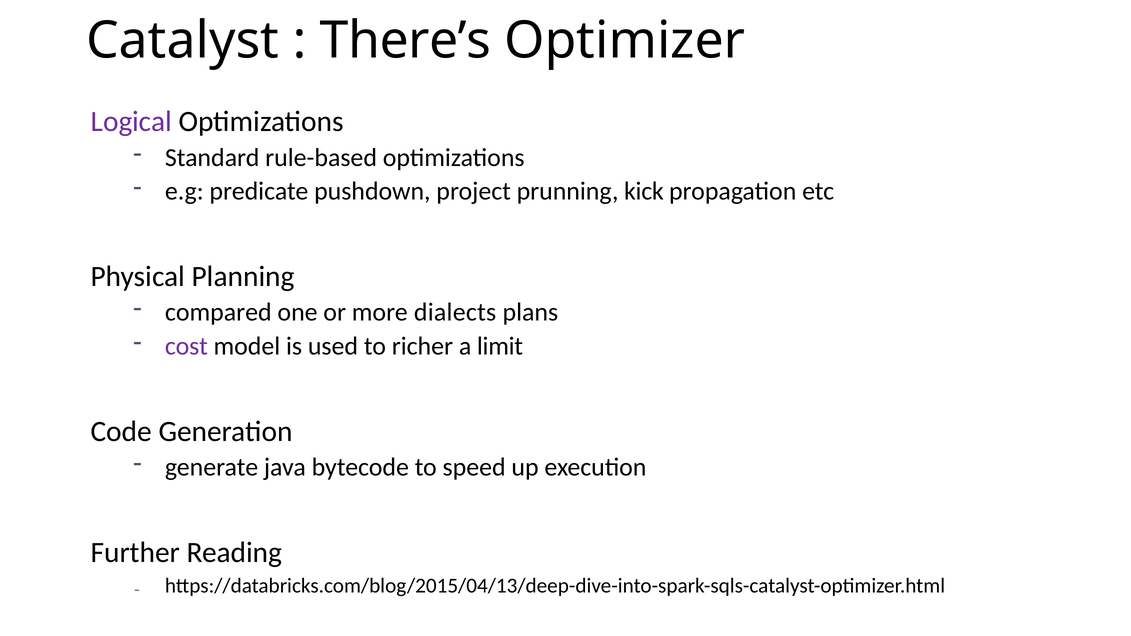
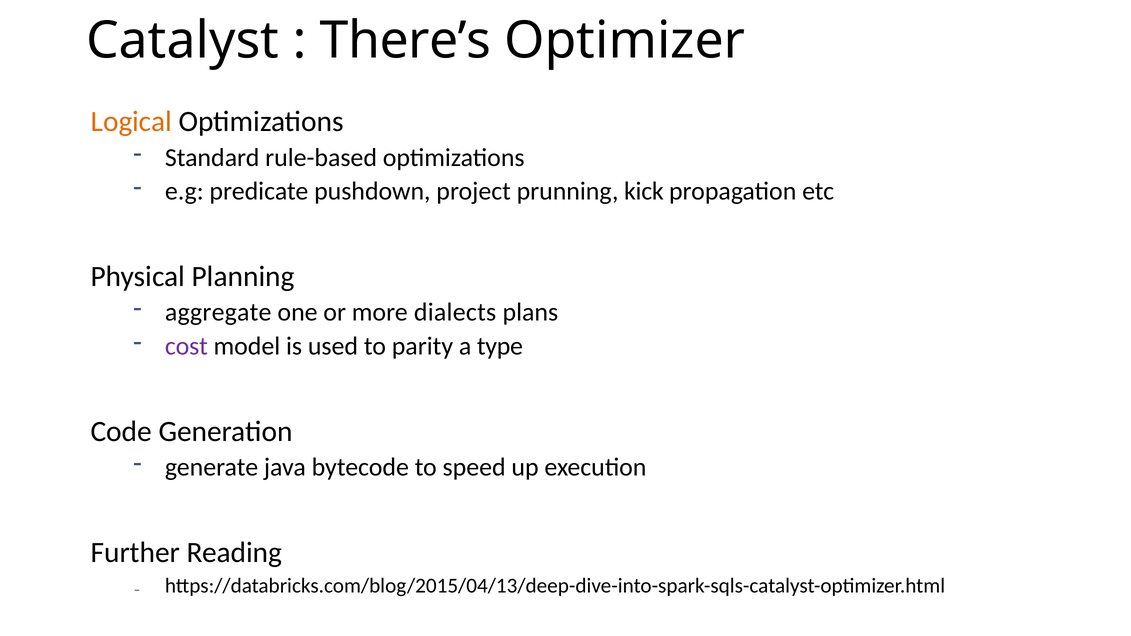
Logical colour: purple -> orange (131, 122)
compared: compared -> aggregate (218, 312)
richer: richer -> parity (422, 346)
limit: limit -> type (500, 346)
